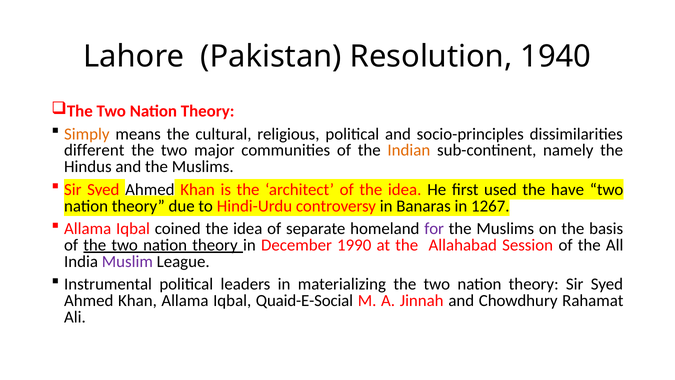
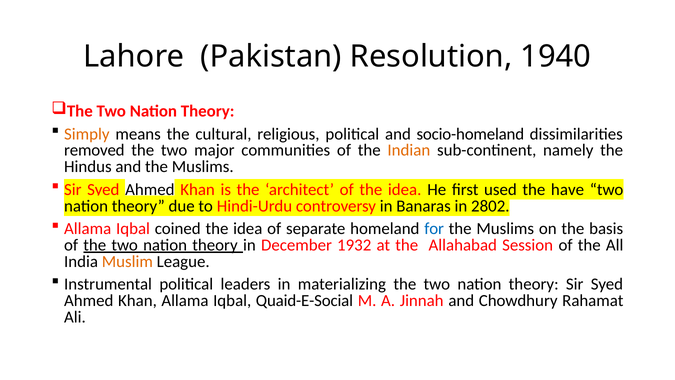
socio-principles: socio-principles -> socio-homeland (470, 134)
different: different -> removed (94, 150)
1267: 1267 -> 2802 (490, 206)
for colour: purple -> blue (434, 229)
1990: 1990 -> 1932 (354, 245)
Muslim colour: purple -> orange (127, 261)
